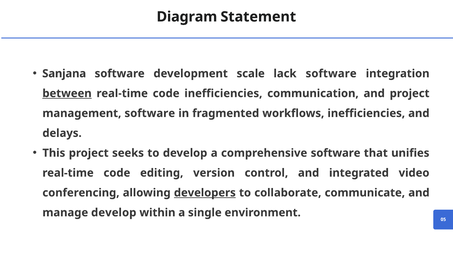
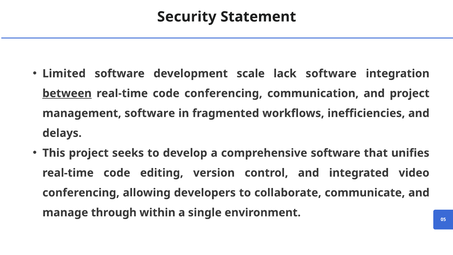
Diagram: Diagram -> Security (187, 17)
Sanjana: Sanjana -> Limited (64, 73)
code inefficiencies: inefficiencies -> conferencing (223, 93)
developers underline: present -> none (205, 193)
manage develop: develop -> through (114, 212)
